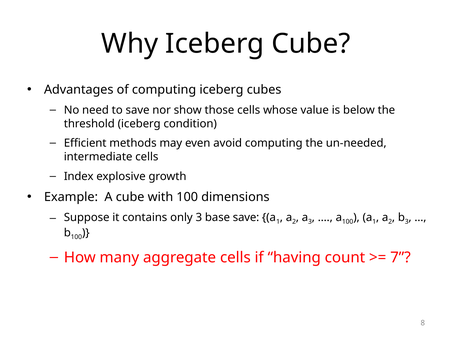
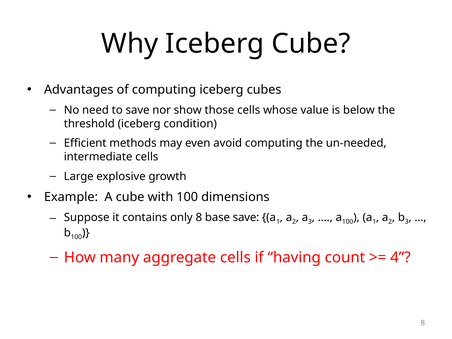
Index: Index -> Large (79, 176)
only 3: 3 -> 8 (199, 217)
7: 7 -> 4 (400, 257)
